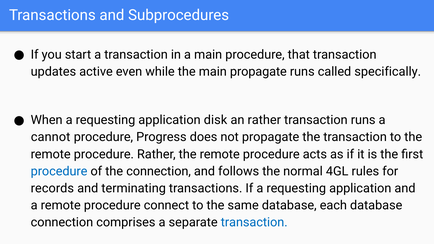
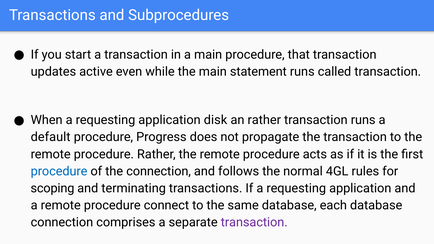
main propagate: propagate -> statement (258, 72)
called specifically: specifically -> transaction (388, 72)
cannot: cannot -> default (51, 137)
records: records -> scoping (52, 188)
transaction colour: blue -> purple (254, 222)
